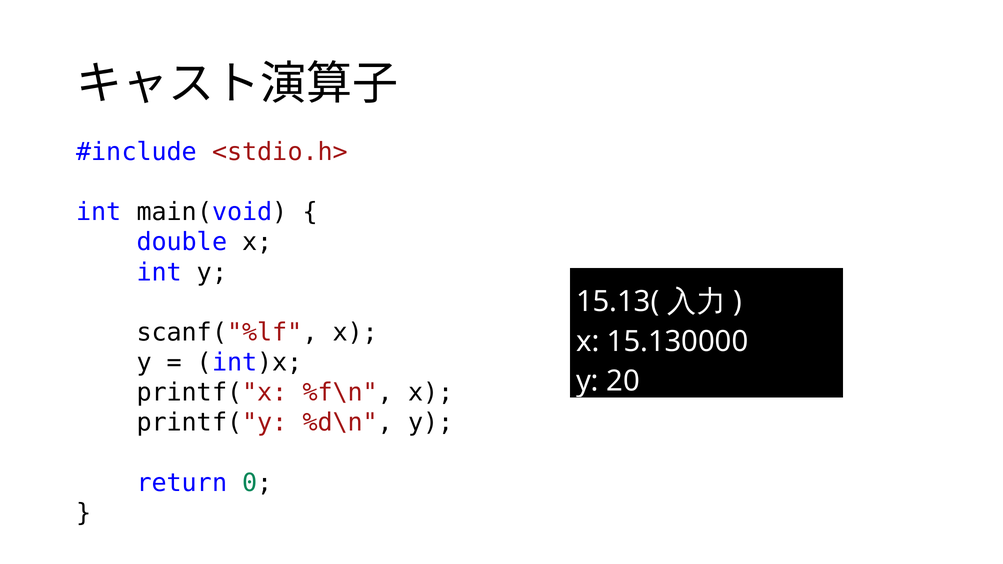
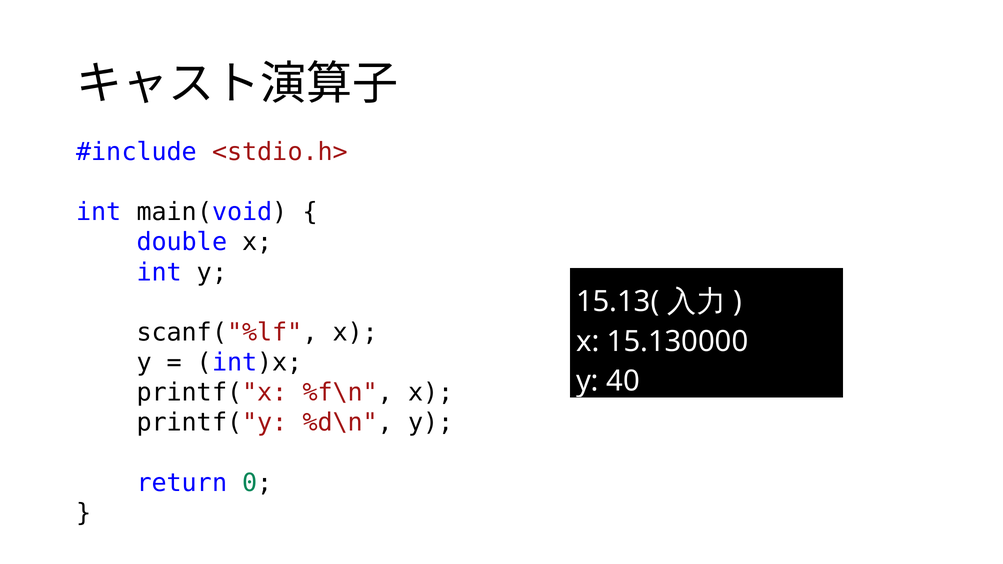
20: 20 -> 40 (623, 381)
